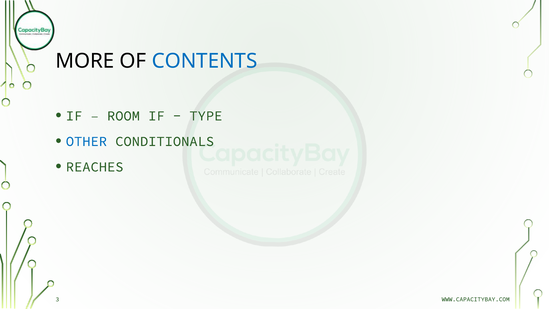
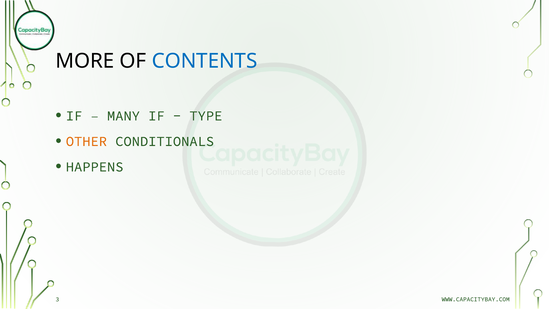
ROOM: ROOM -> MANY (123, 116)
OTHER colour: blue -> orange (86, 141)
REACHES: REACHES -> HAPPENS (95, 167)
